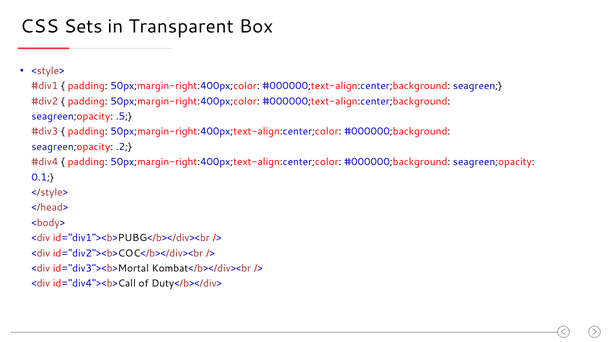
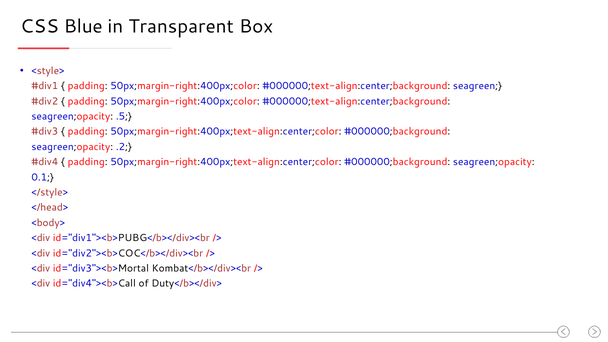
Sets: Sets -> Blue (83, 26)
